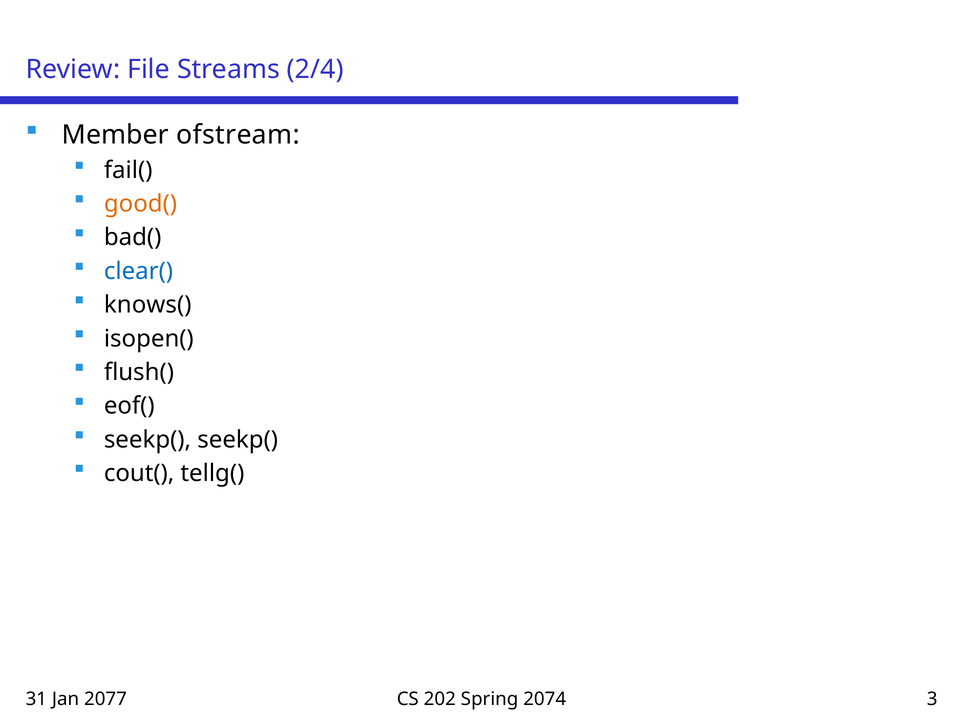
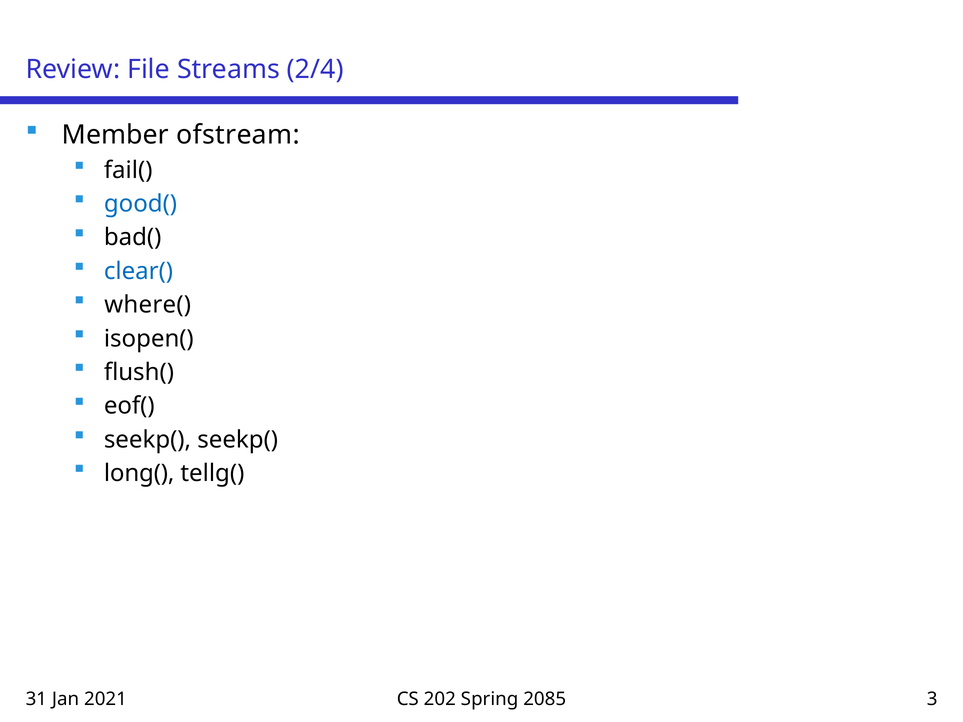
good( colour: orange -> blue (140, 204)
knows(: knows( -> where( (148, 305)
cout(: cout( -> long( (139, 474)
2077: 2077 -> 2021 (105, 700)
2074: 2074 -> 2085 (545, 700)
